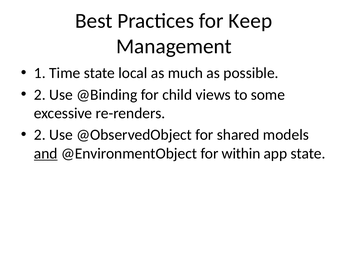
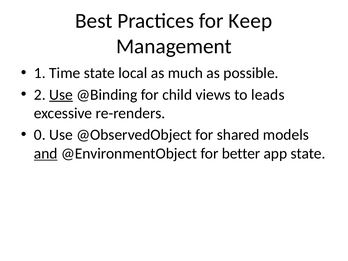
Use underline: none -> present (61, 95)
some: some -> leads (268, 95)
2: 2 -> 0 (40, 135)
within: within -> better (241, 153)
